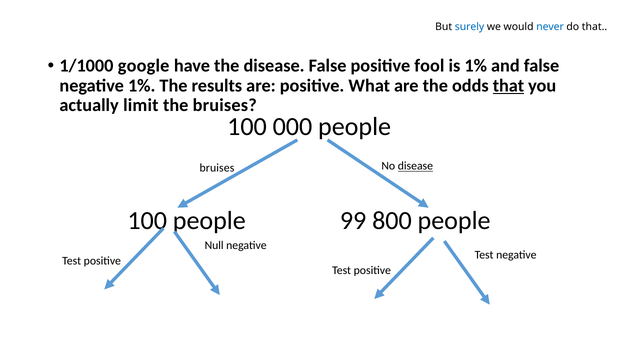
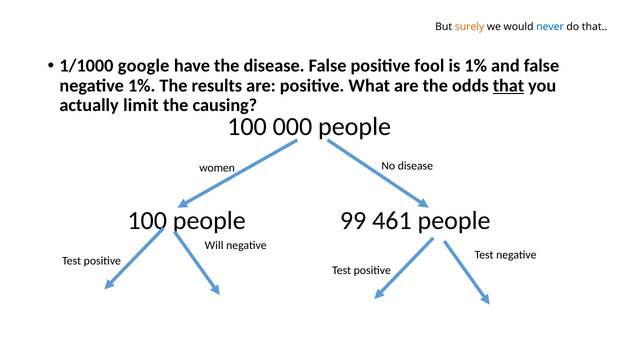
surely colour: blue -> orange (470, 27)
the bruises: bruises -> causing (225, 105)
bruises: bruises -> women (217, 168)
disease underline: present -> none (415, 166)
800: 800 -> 461 (392, 221)
Null: Null -> Will (214, 246)
